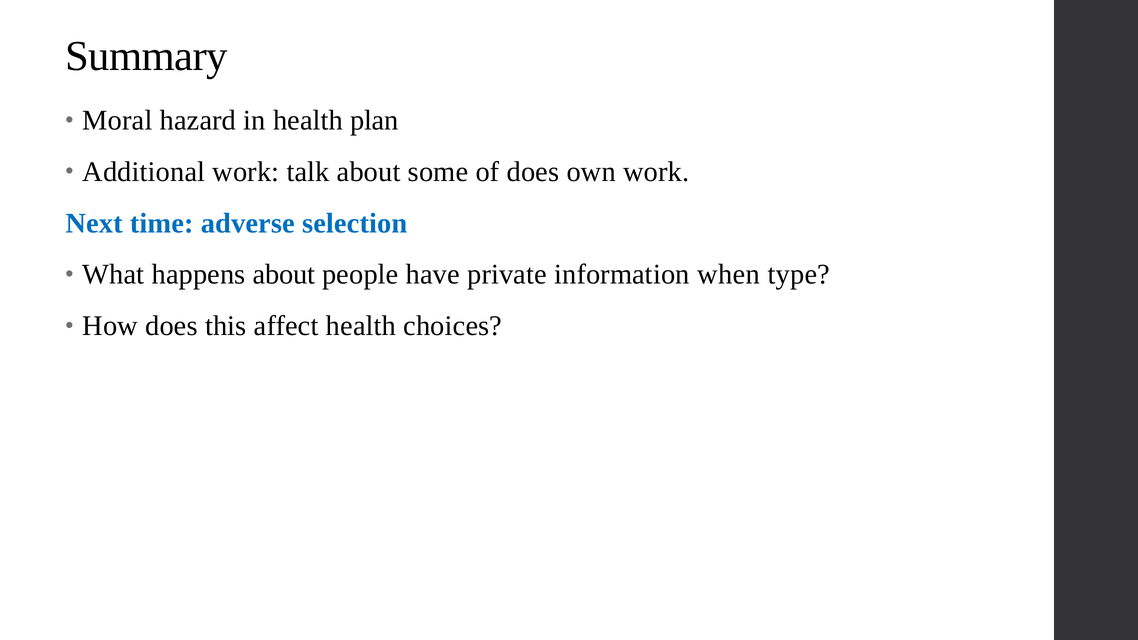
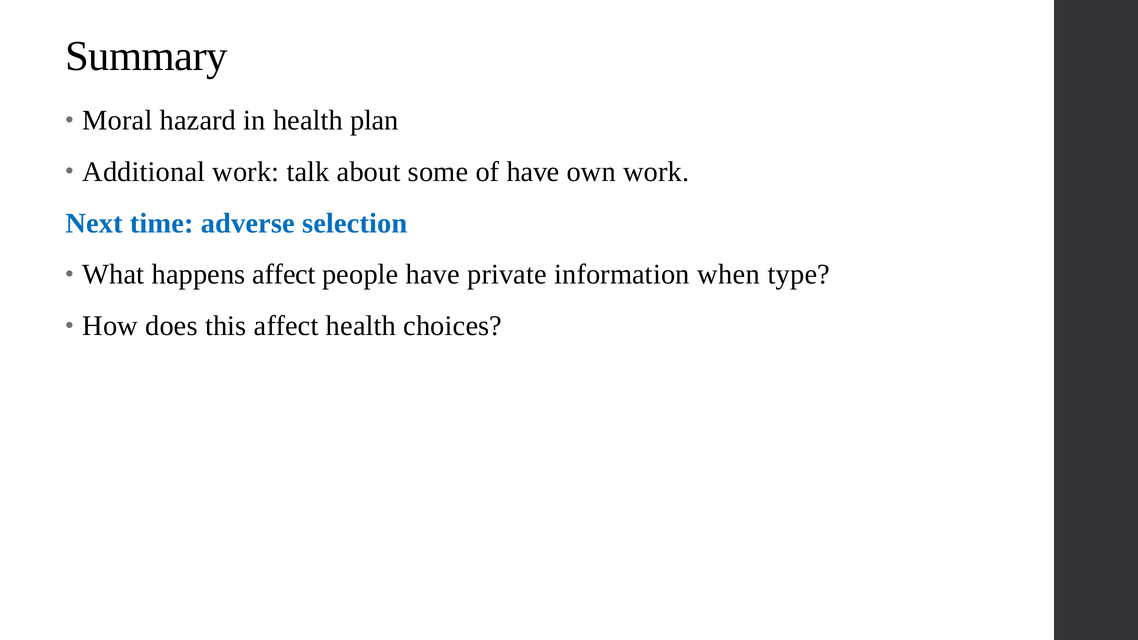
of does: does -> have (533, 172)
happens about: about -> affect (284, 275)
